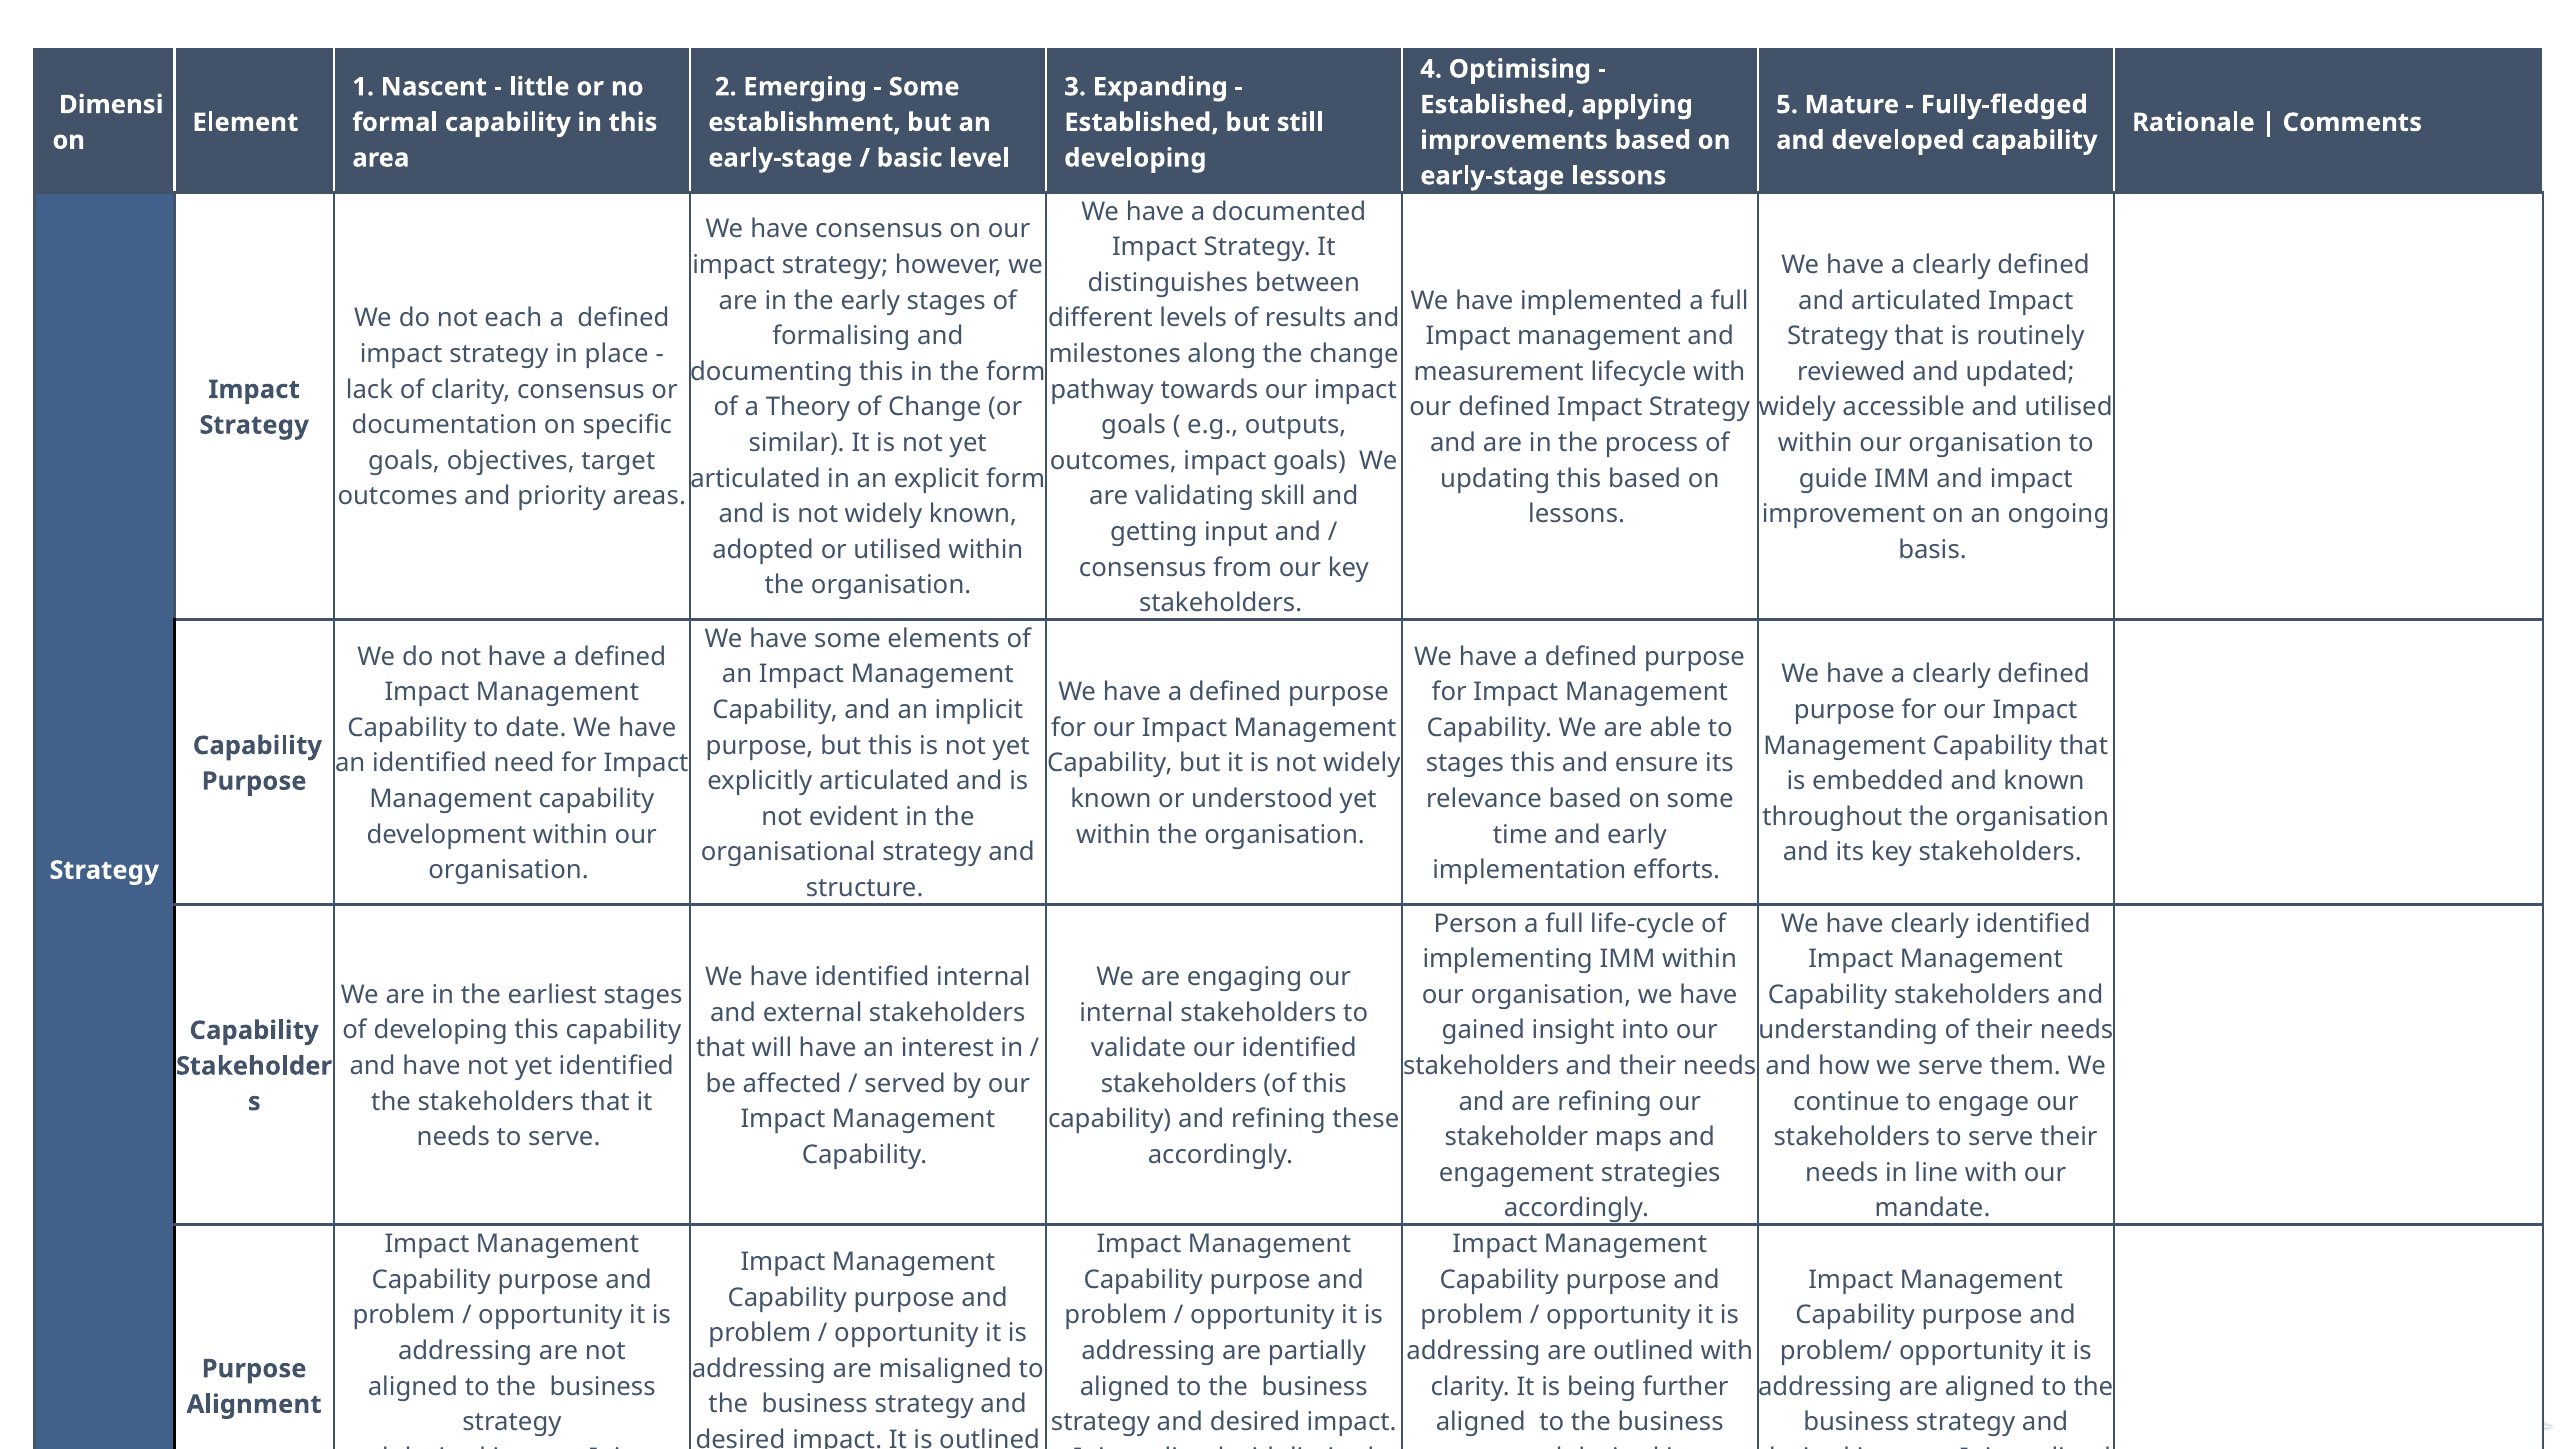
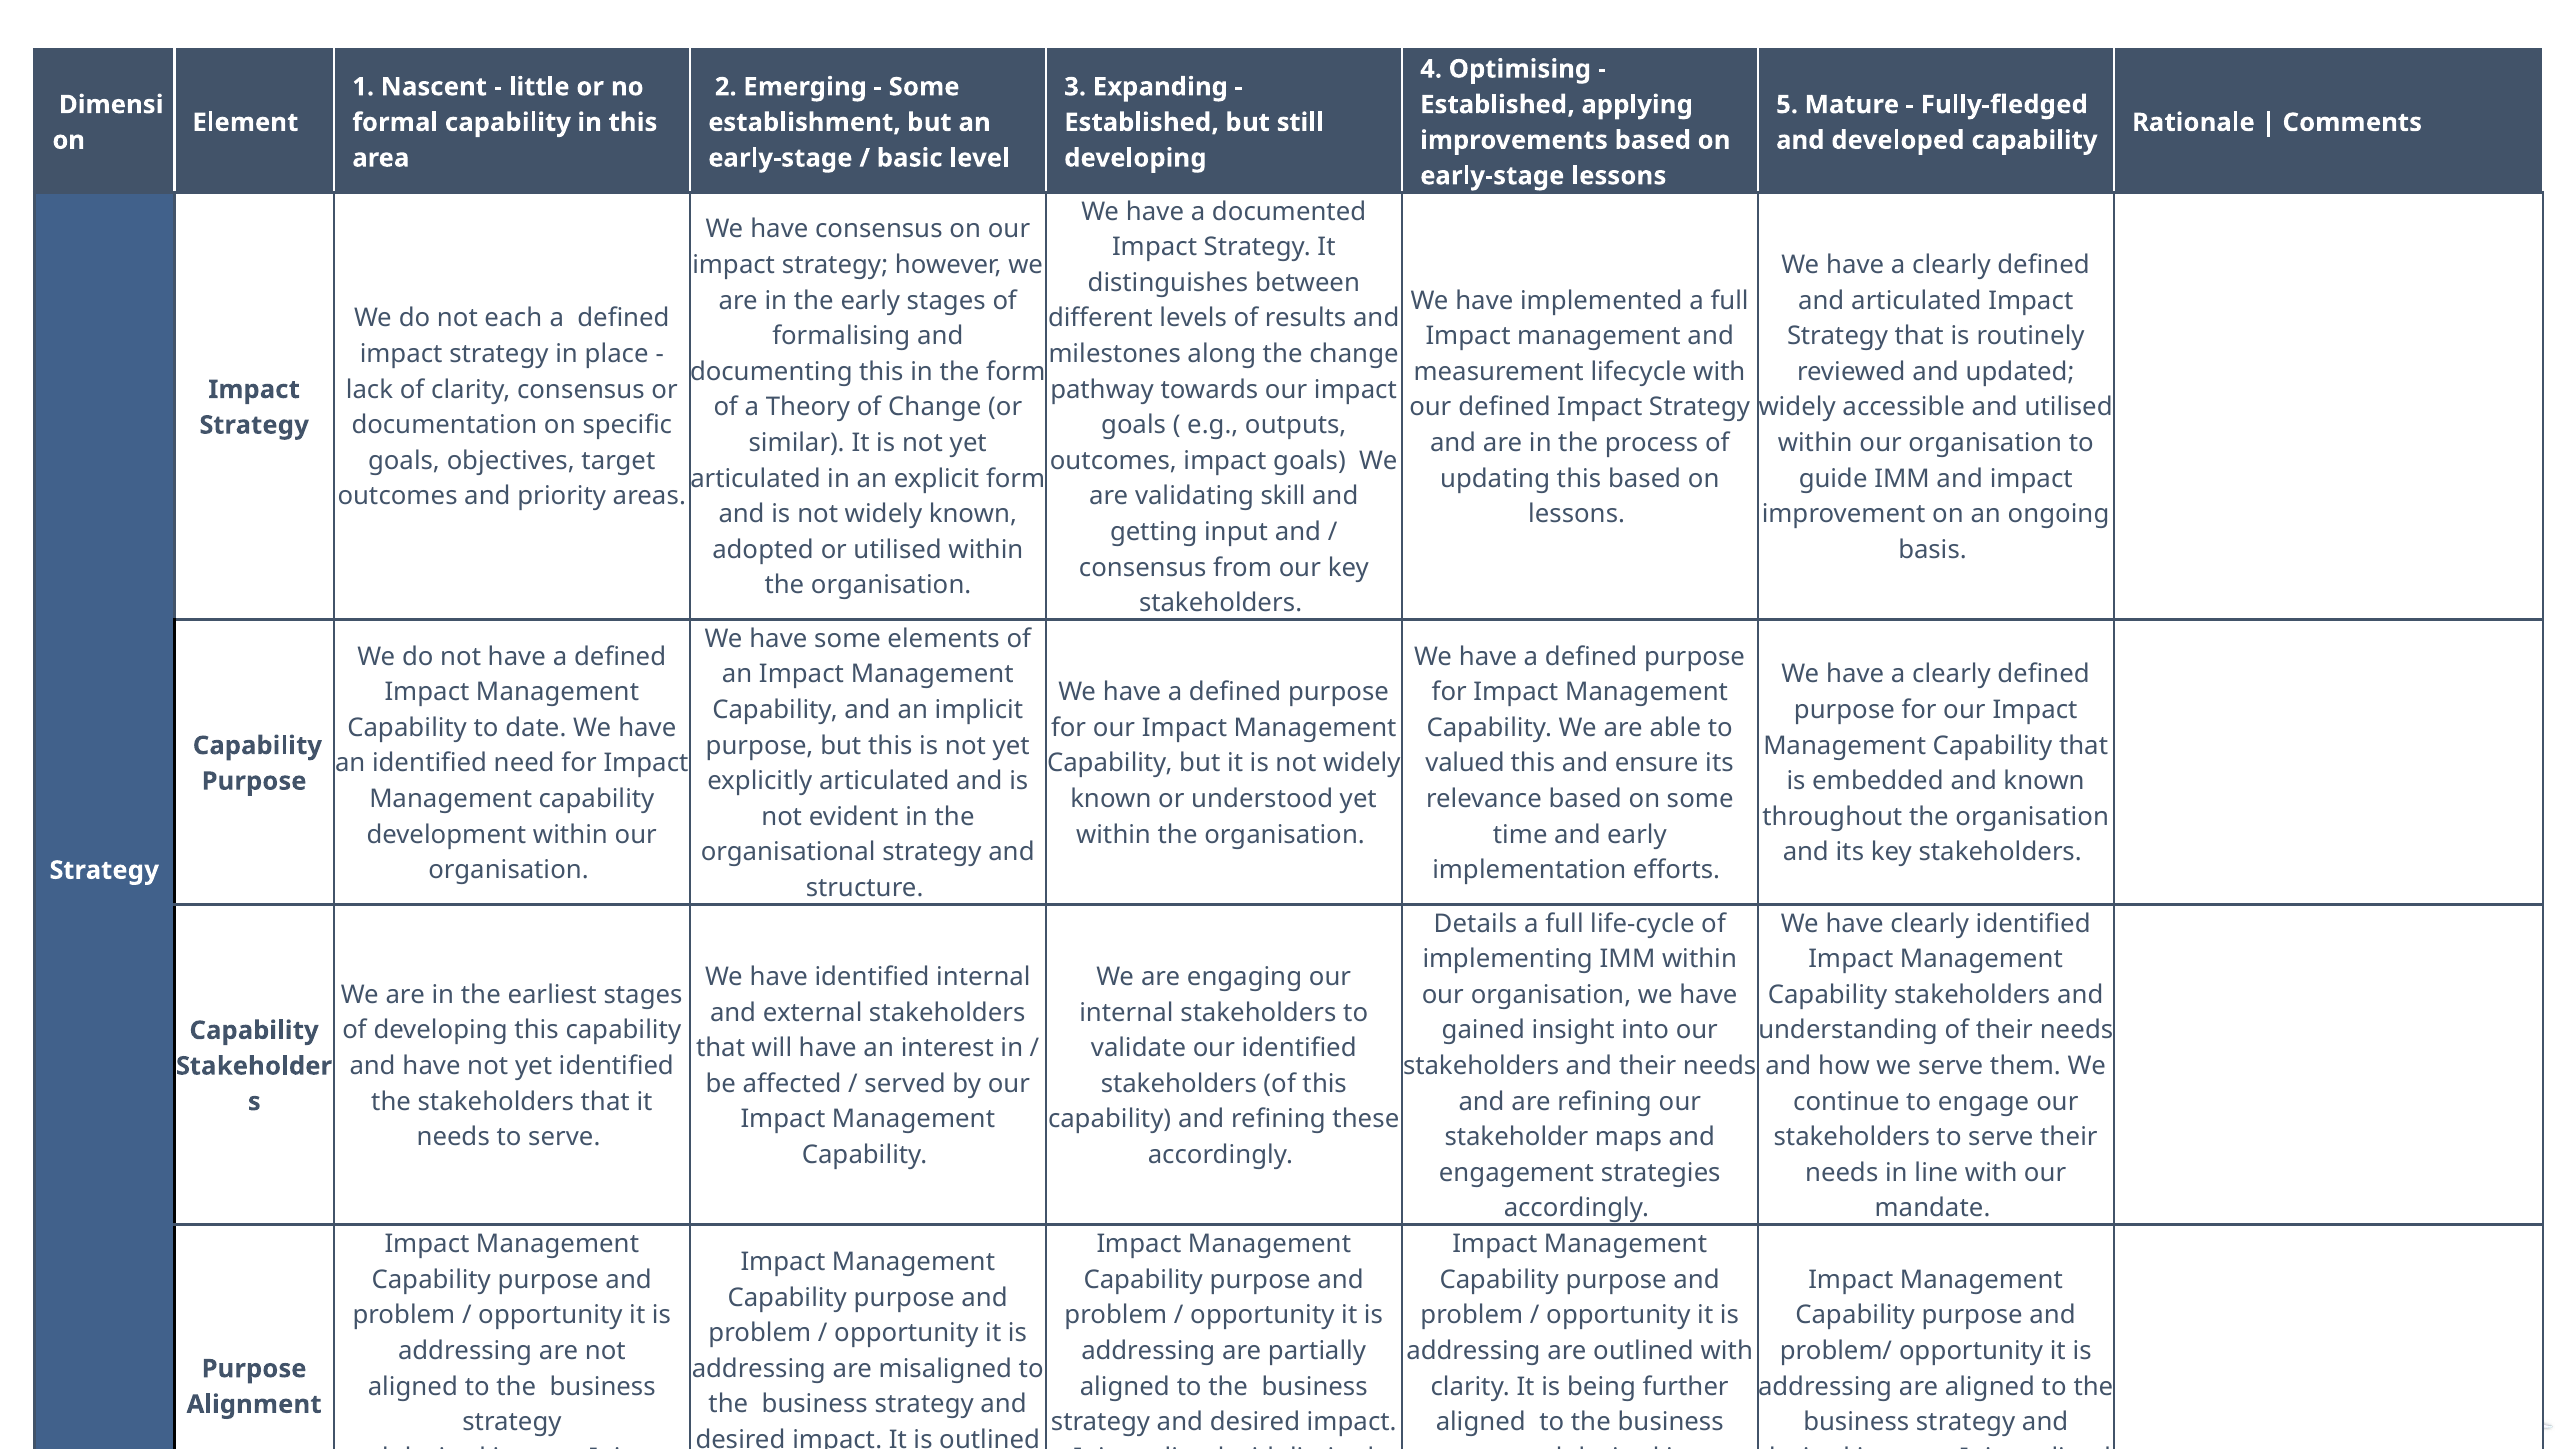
stages: stages -> valued (1465, 763)
Person: Person -> Details (1475, 924)
